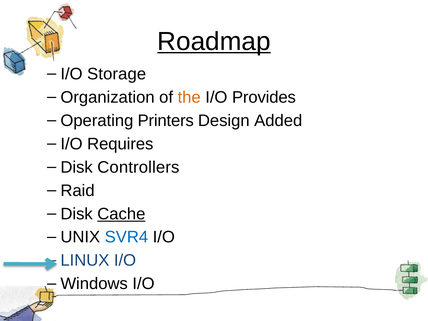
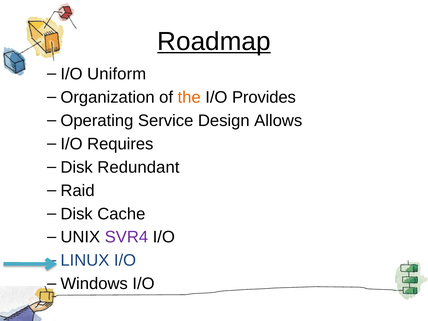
Storage: Storage -> Uniform (117, 74)
Printers: Printers -> Service (166, 121)
Added: Added -> Allows (278, 121)
Controllers: Controllers -> Redundant (138, 167)
Cache underline: present -> none (121, 214)
SVR4 colour: blue -> purple (126, 237)
